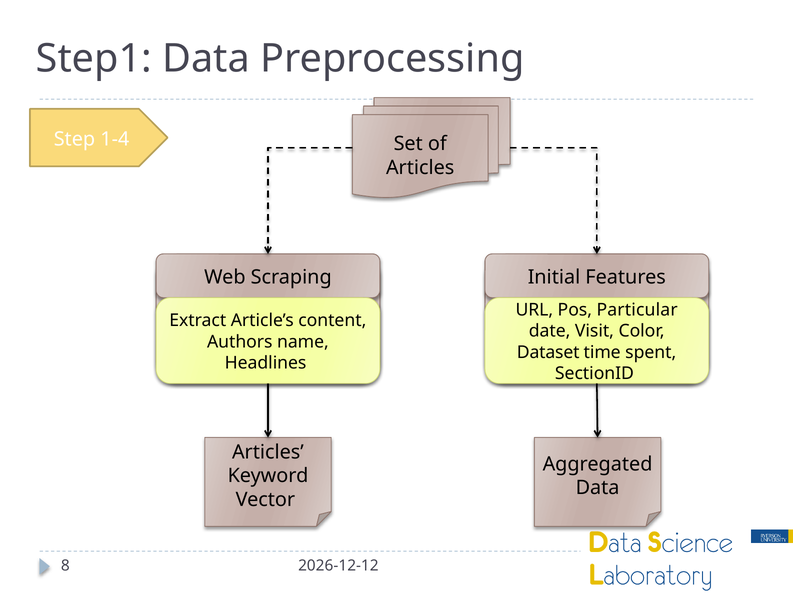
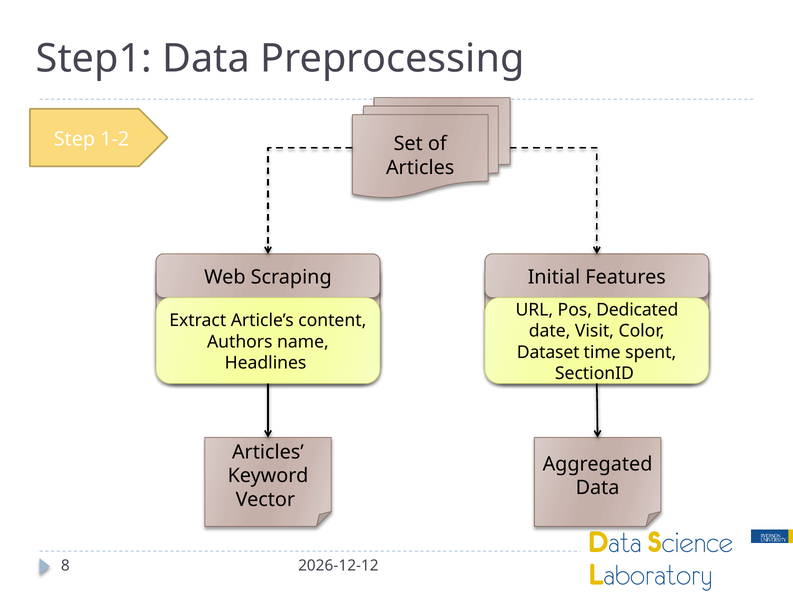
1-4: 1-4 -> 1-2 (115, 139)
Particular: Particular -> Dedicated (637, 310)
